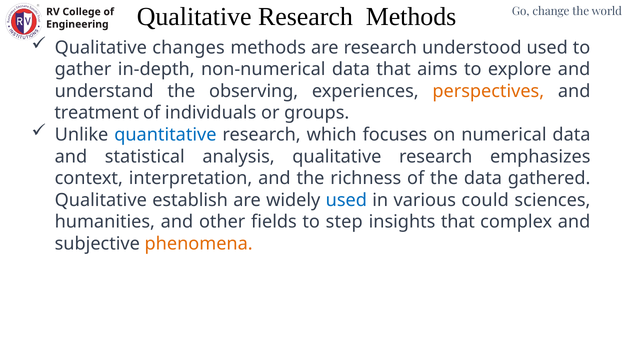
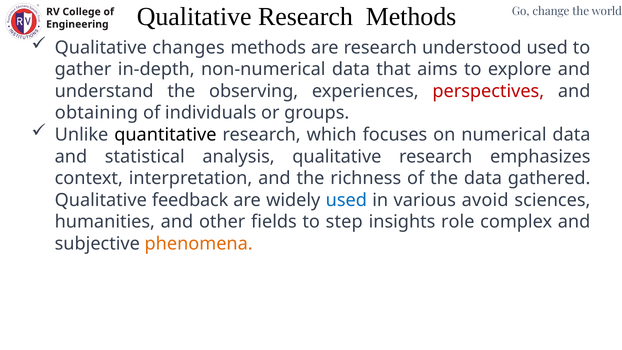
perspectives colour: orange -> red (488, 91)
treatment: treatment -> obtaining (96, 113)
quantitative colour: blue -> black (165, 135)
establish: establish -> feedback (190, 200)
could: could -> avoid (485, 200)
insights that: that -> role (458, 222)
